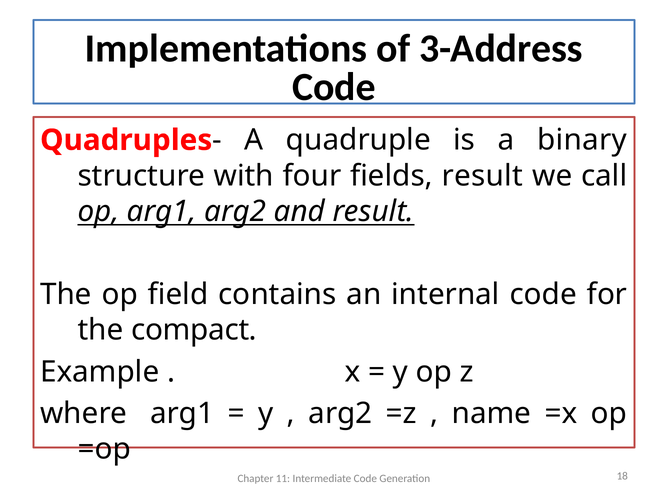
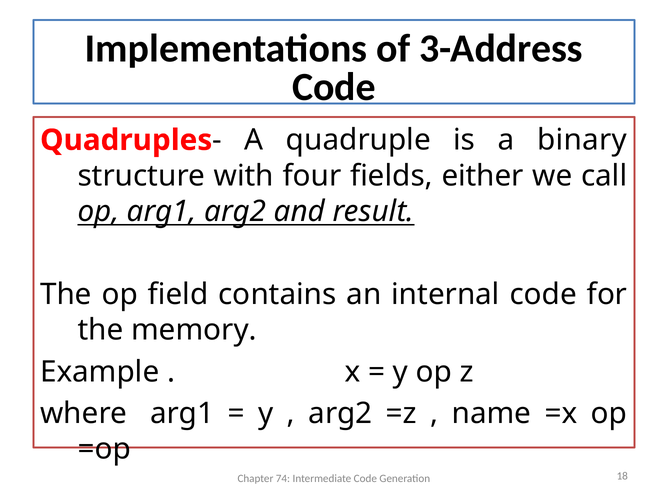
fields result: result -> either (483, 176)
compact: compact -> memory (194, 330)
11: 11 -> 74 (283, 478)
